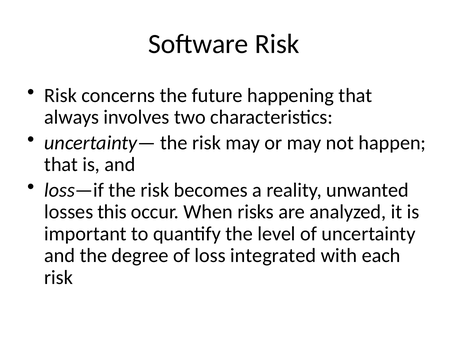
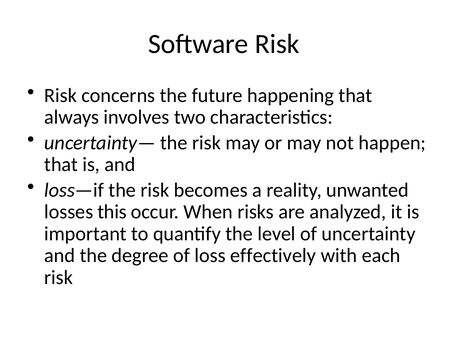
integrated: integrated -> effectively (273, 255)
